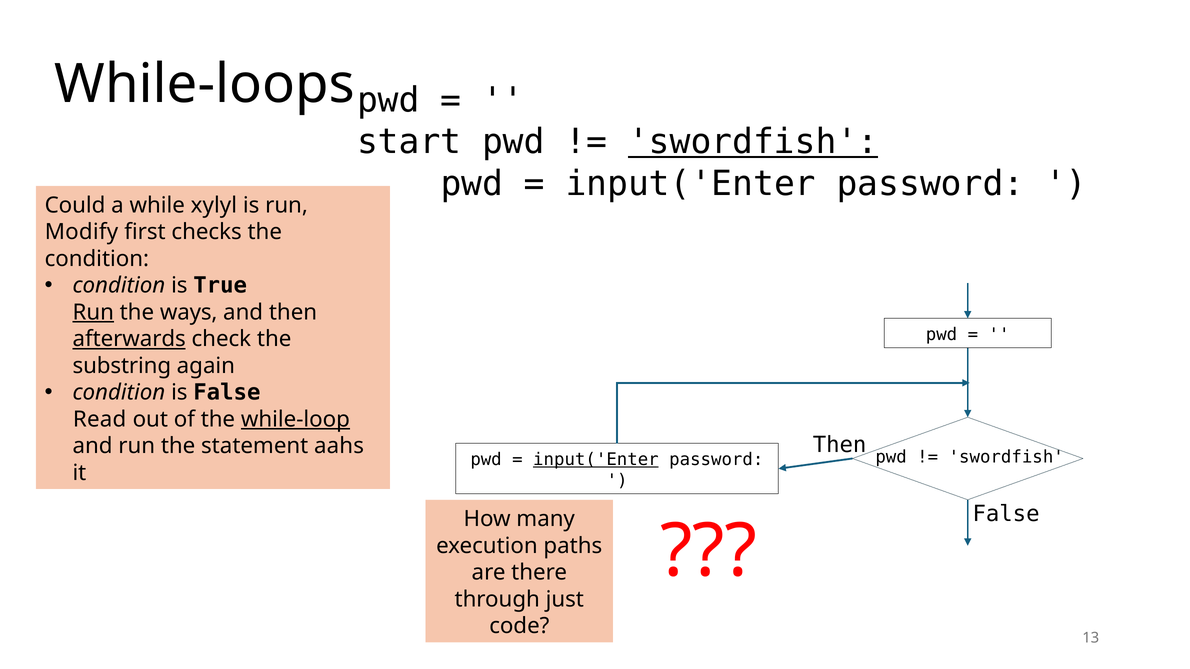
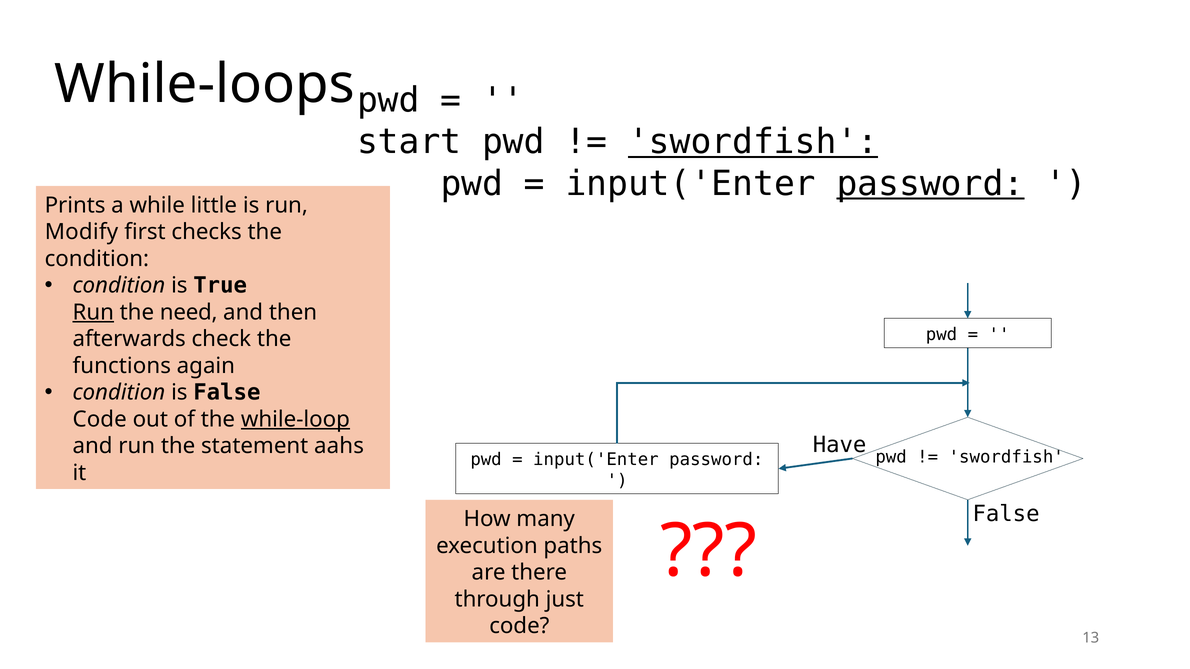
password underline: none -> present (930, 184)
Could: Could -> Prints (75, 205)
xylyl: xylyl -> little (214, 205)
ways: ways -> need (189, 312)
afterwards underline: present -> none (129, 339)
substring: substring -> functions (122, 366)
Read: Read -> Code (100, 420)
Then: Then -> Have (840, 445)
input('Enter underline: present -> none (596, 460)
